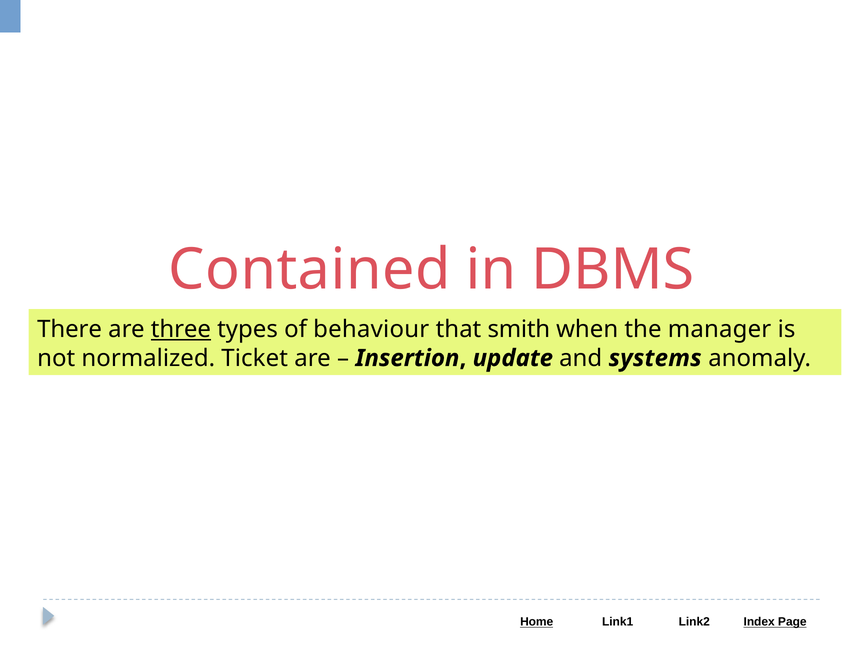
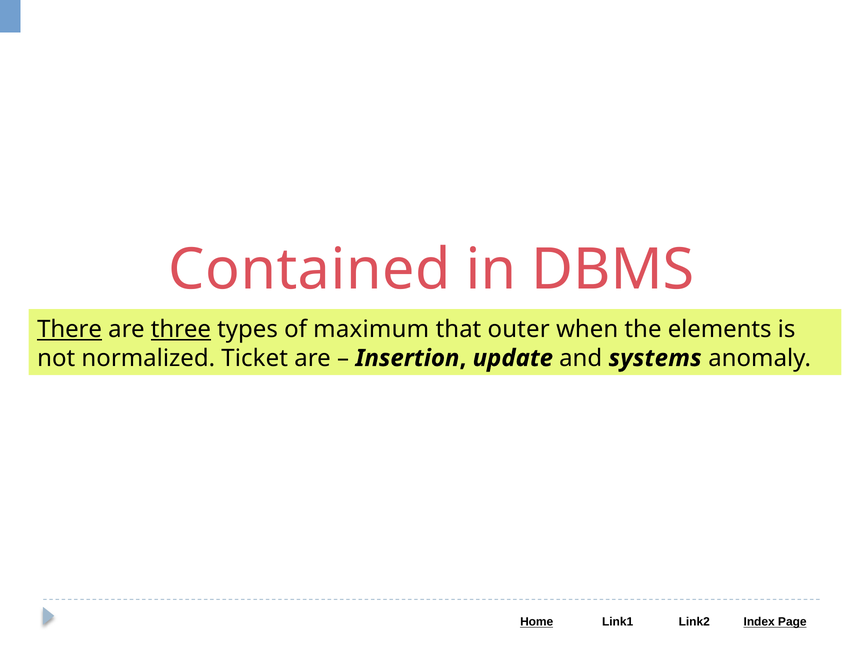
There underline: none -> present (70, 330)
behaviour: behaviour -> maximum (371, 330)
smith: smith -> outer (519, 330)
manager: manager -> elements (720, 330)
